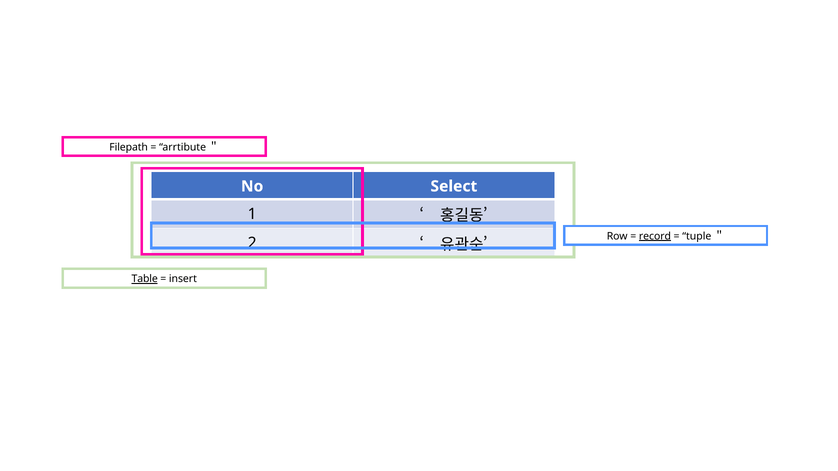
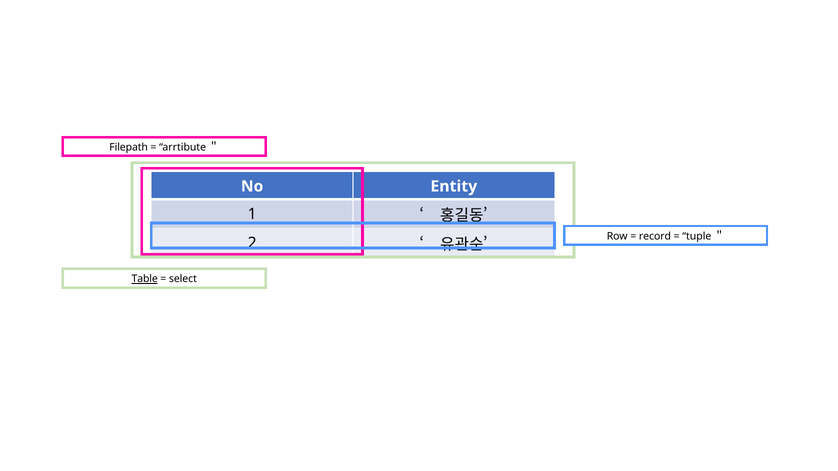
Select: Select -> Entity (454, 186)
record underline: present -> none (655, 236)
insert: insert -> select (183, 279)
